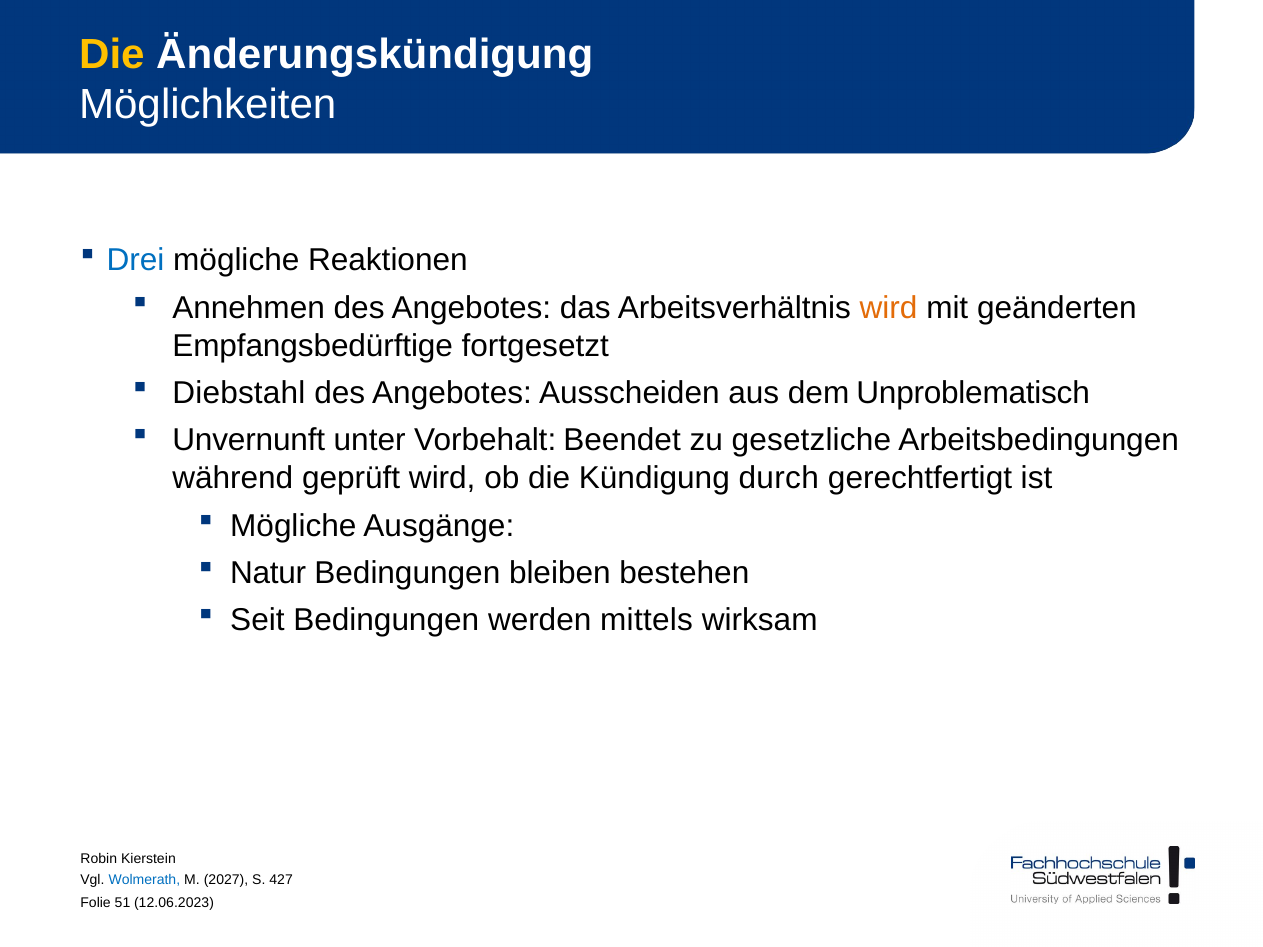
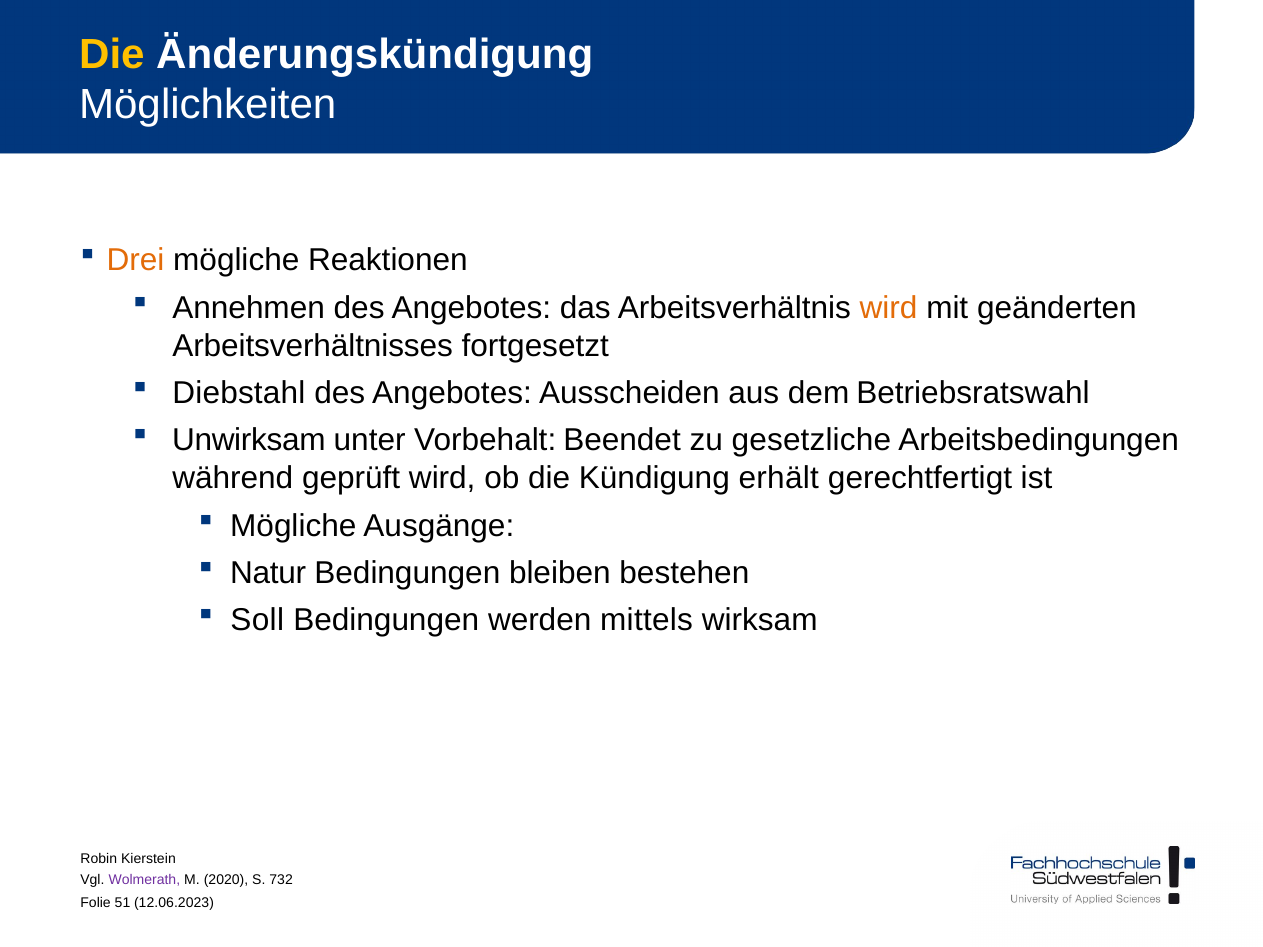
Drei colour: blue -> orange (135, 261)
Empfangsbedürftige: Empfangsbedürftige -> Arbeitsverhältnisses (313, 346)
Unproblematisch: Unproblematisch -> Betriebsratswahl (973, 393)
Unvernunft: Unvernunft -> Unwirksam (249, 441)
durch: durch -> erhält (779, 479)
Seit: Seit -> Soll (257, 621)
Wolmerath colour: blue -> purple (144, 880)
2027: 2027 -> 2020 (226, 880)
427: 427 -> 732 (281, 880)
